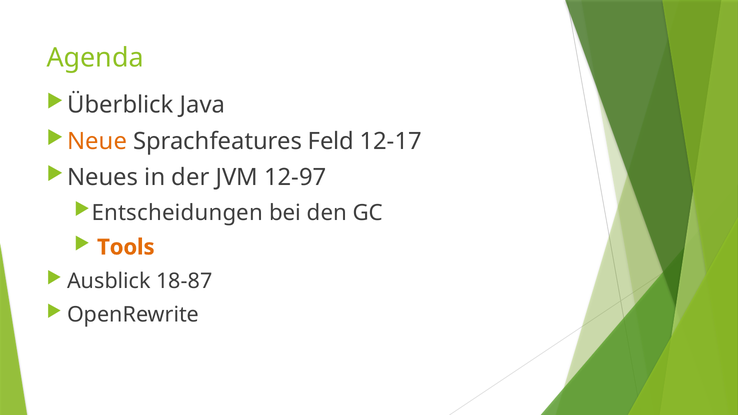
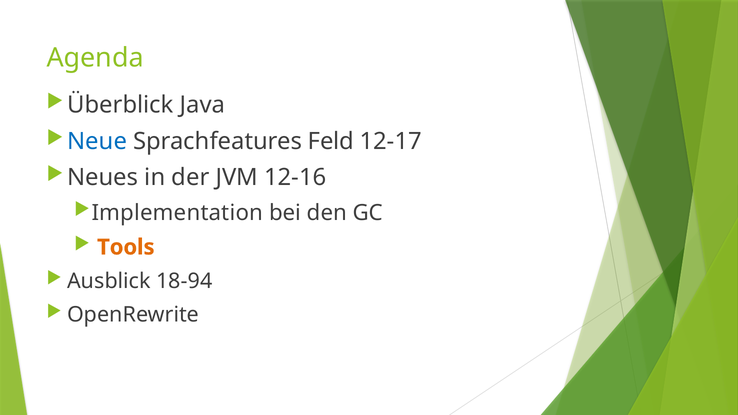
Neue colour: orange -> blue (97, 141)
12-97: 12-97 -> 12-16 (295, 178)
Entscheidungen: Entscheidungen -> Implementation (177, 213)
18-87: 18-87 -> 18-94 (184, 281)
